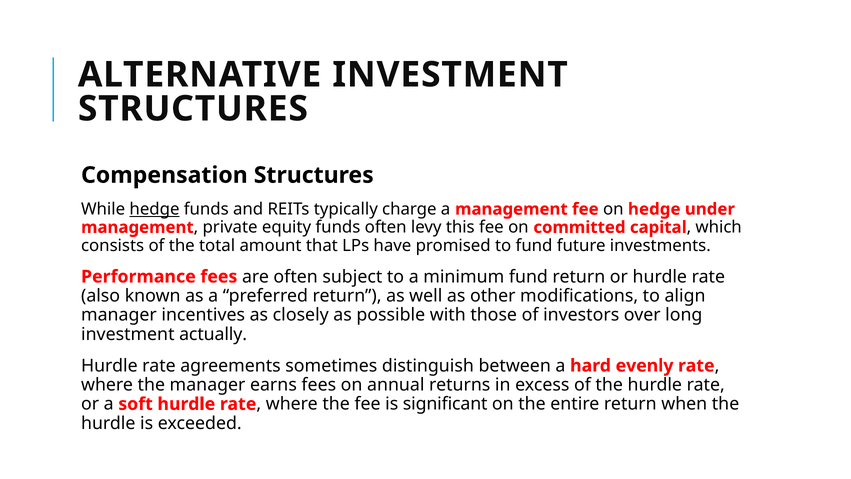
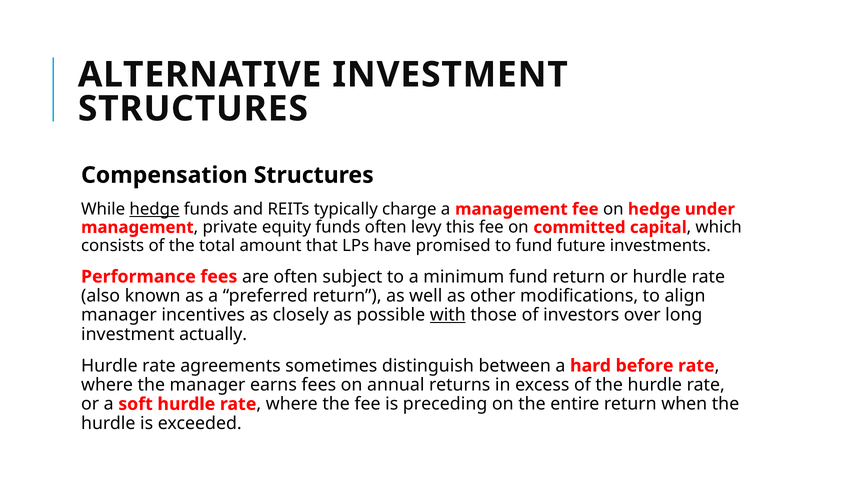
with underline: none -> present (448, 315)
evenly: evenly -> before (645, 366)
significant: significant -> preceding (445, 404)
